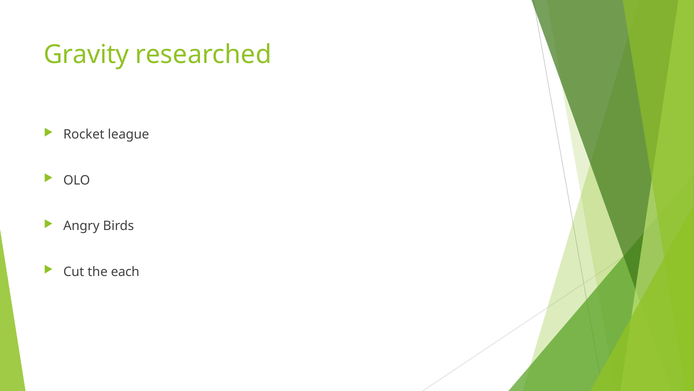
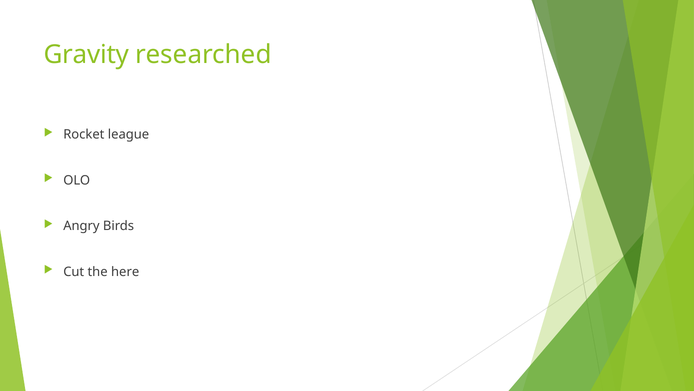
each: each -> here (125, 271)
